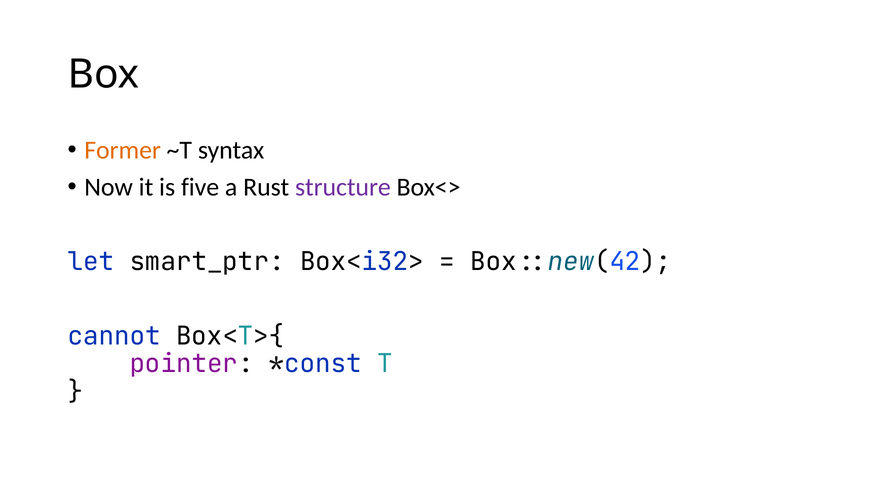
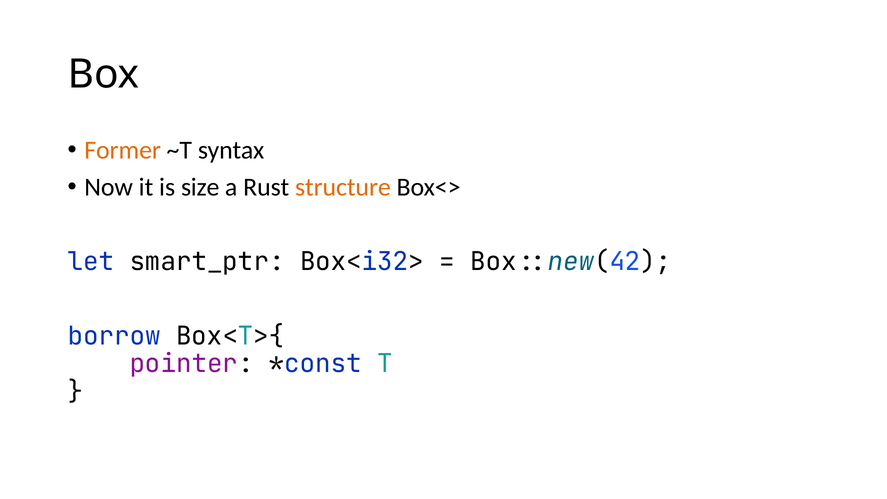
five: five -> size (200, 187)
structure colour: purple -> orange (343, 187)
cannot: cannot -> borrow (114, 336)
